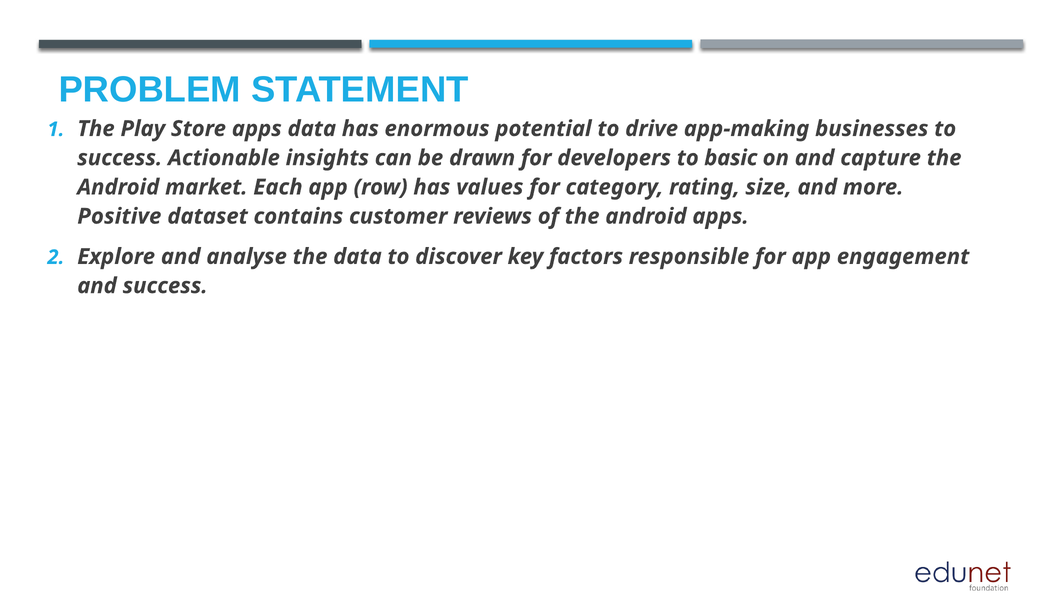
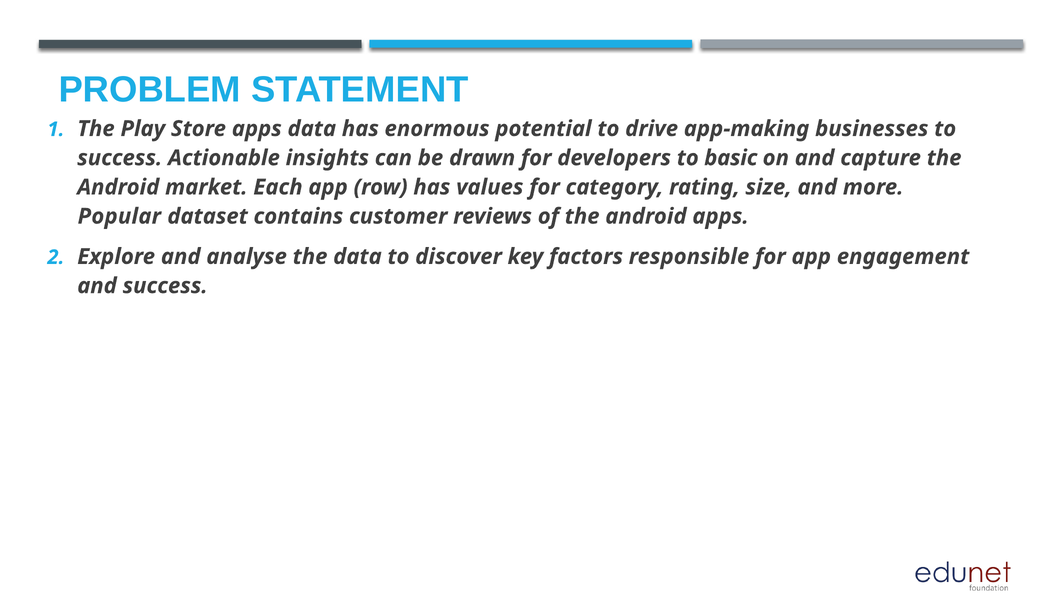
Positive: Positive -> Popular (119, 216)
